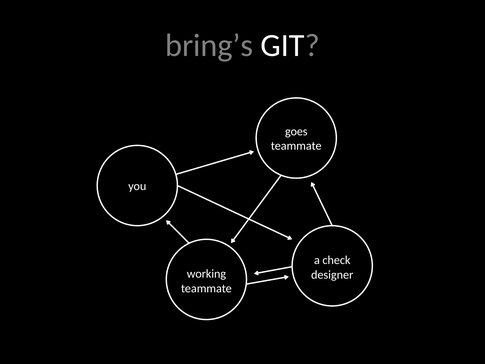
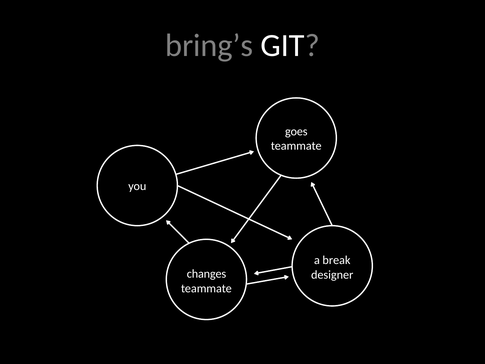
check: check -> break (336, 260)
working: working -> changes (206, 274)
